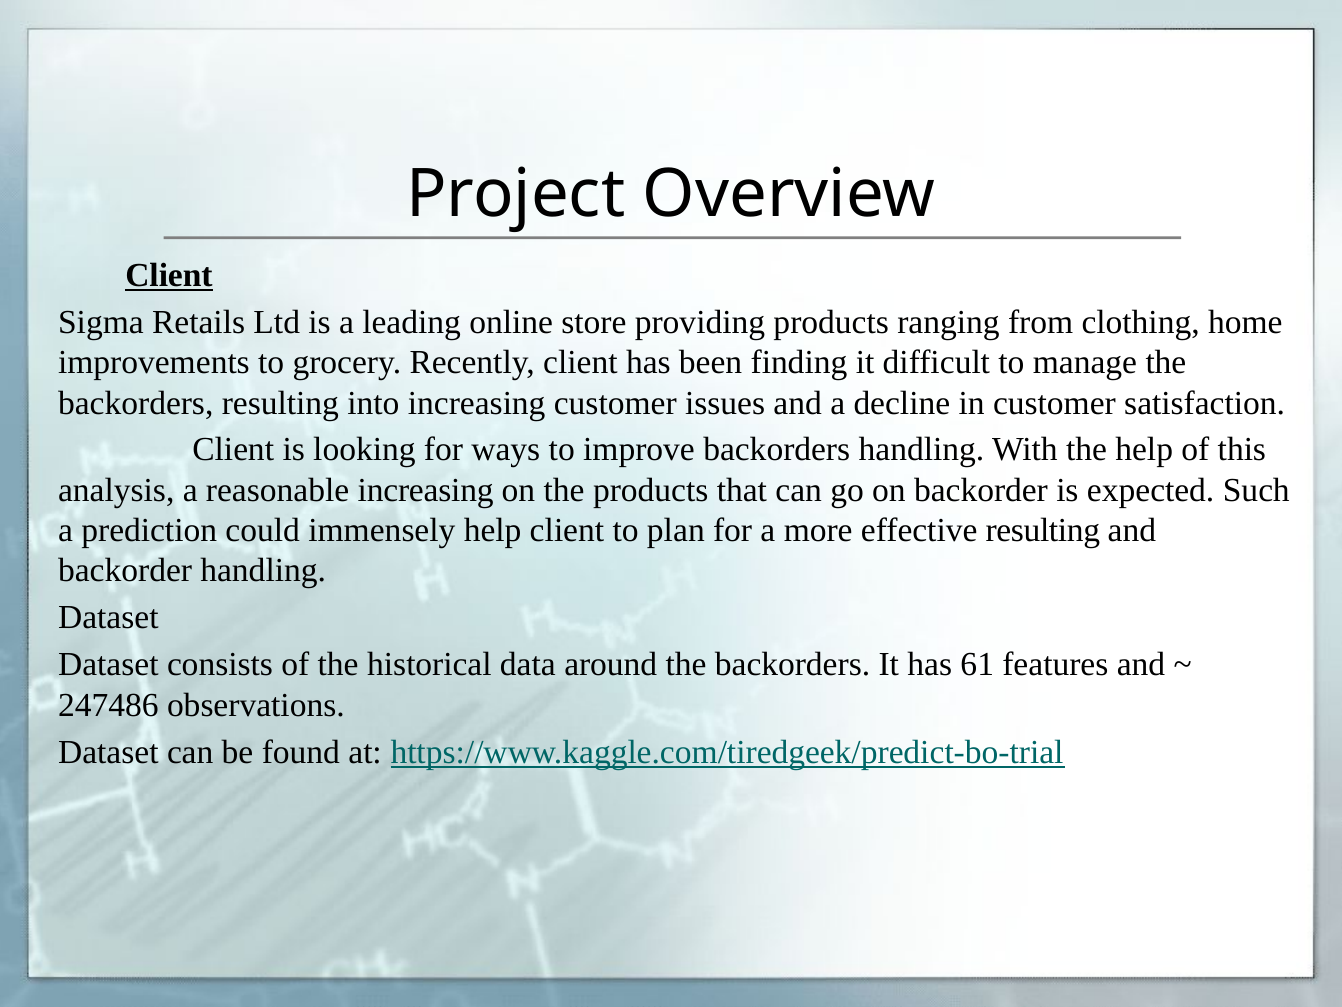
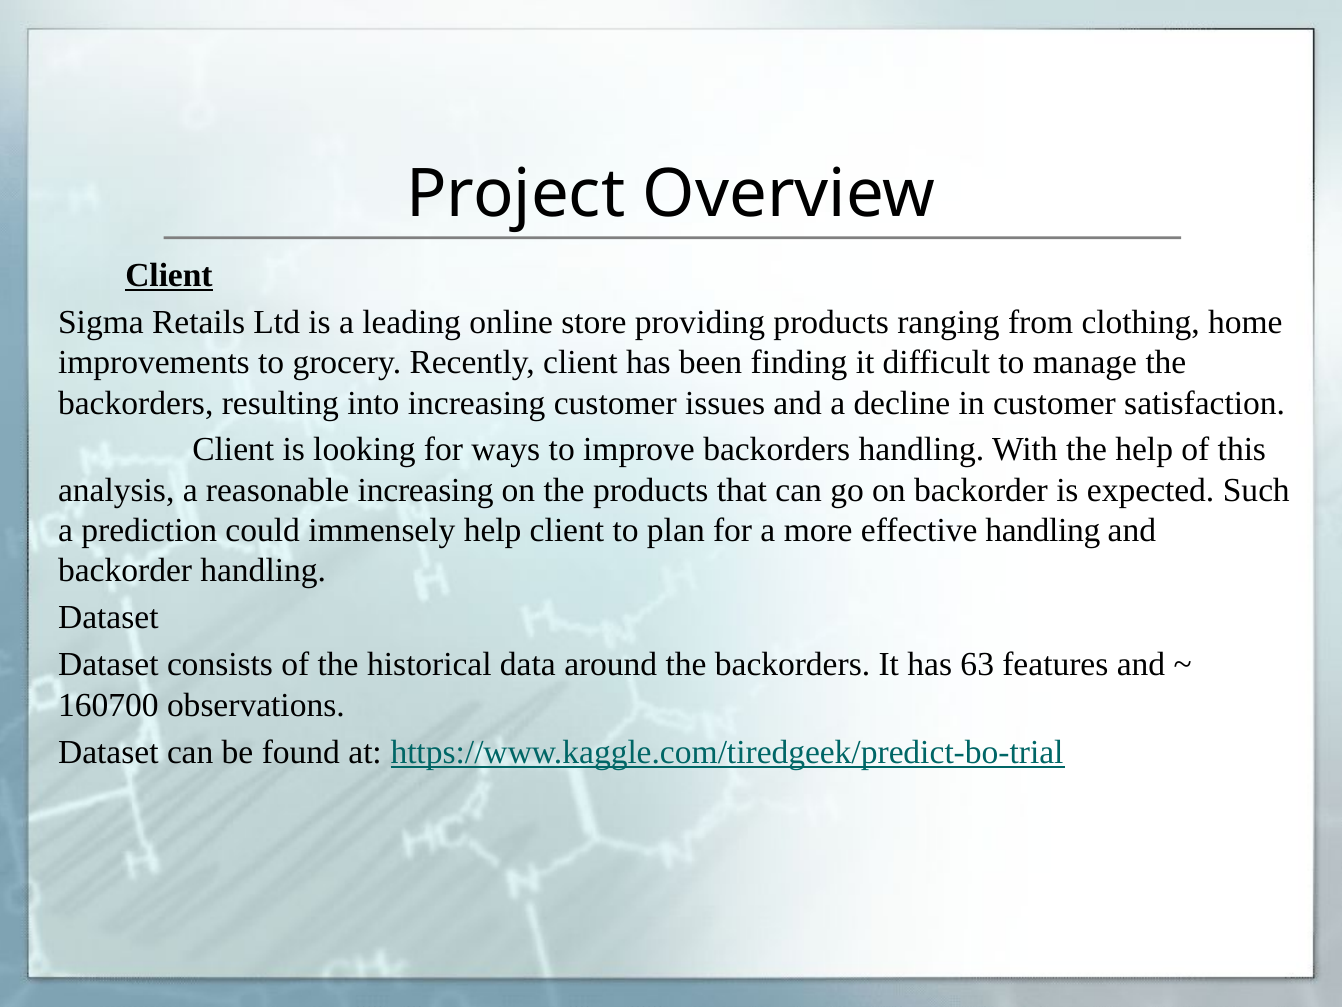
effective resulting: resulting -> handling (1043, 530)
61: 61 -> 63 (977, 664)
247486: 247486 -> 160700 (108, 705)
